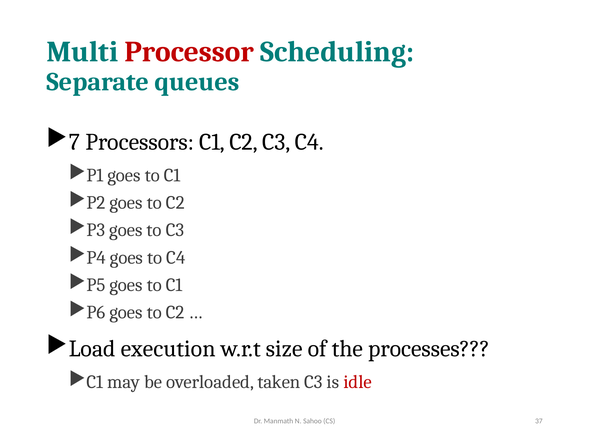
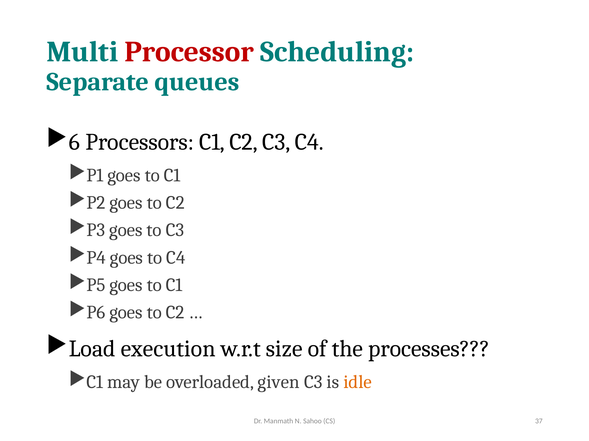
7: 7 -> 6 (74, 142)
taken: taken -> given (279, 383)
idle colour: red -> orange (358, 383)
